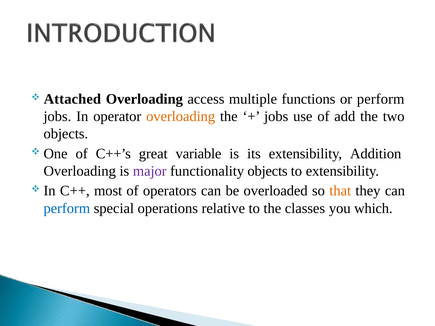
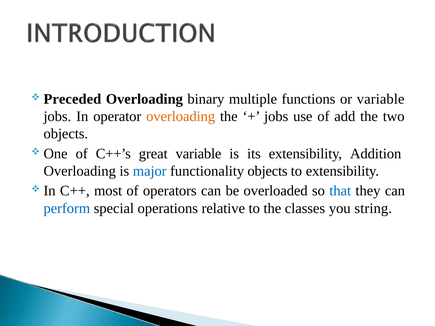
Attached: Attached -> Preceded (72, 99)
access: access -> binary (206, 99)
or perform: perform -> variable (381, 99)
major colour: purple -> blue (150, 171)
that colour: orange -> blue (340, 191)
which: which -> string (373, 208)
